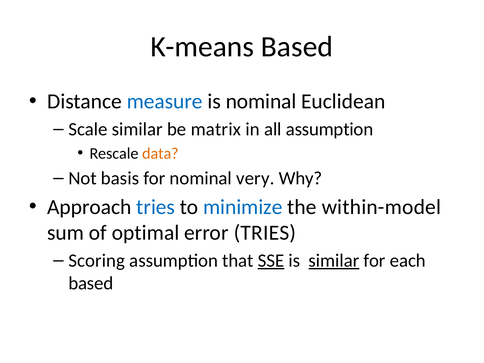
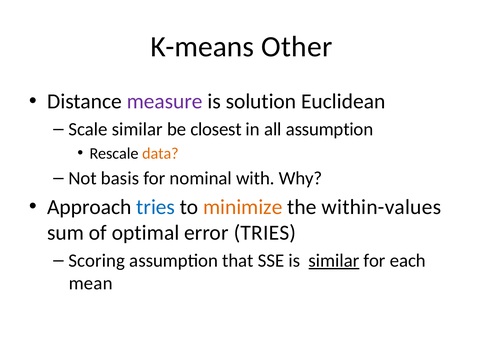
K-means Based: Based -> Other (297, 47)
measure colour: blue -> purple (165, 102)
is nominal: nominal -> solution (261, 102)
matrix: matrix -> closest (216, 129)
very: very -> with (255, 178)
minimize colour: blue -> orange (243, 207)
within-model: within-model -> within-values (381, 207)
SSE underline: present -> none (271, 261)
based: based -> mean (91, 283)
